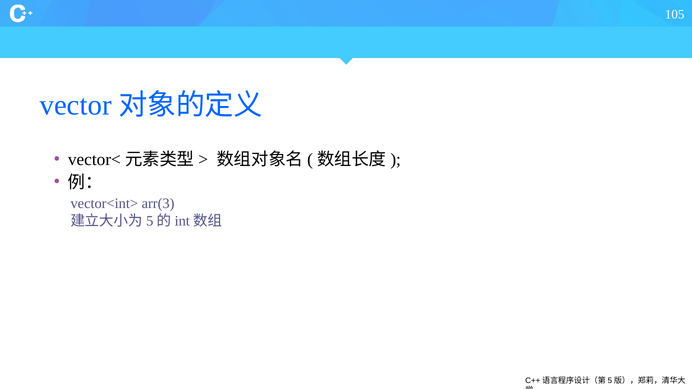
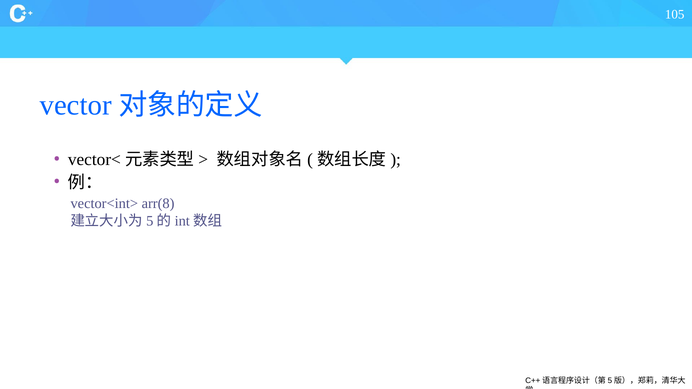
arr(3: arr(3 -> arr(8 (158, 204)
